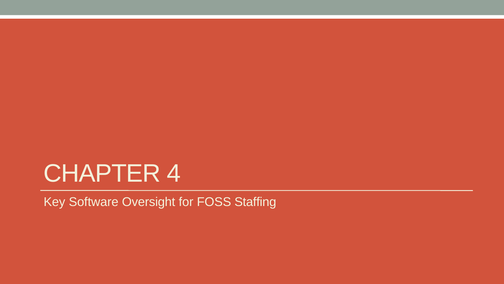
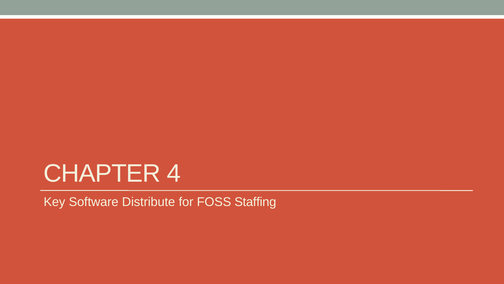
Oversight: Oversight -> Distribute (149, 202)
